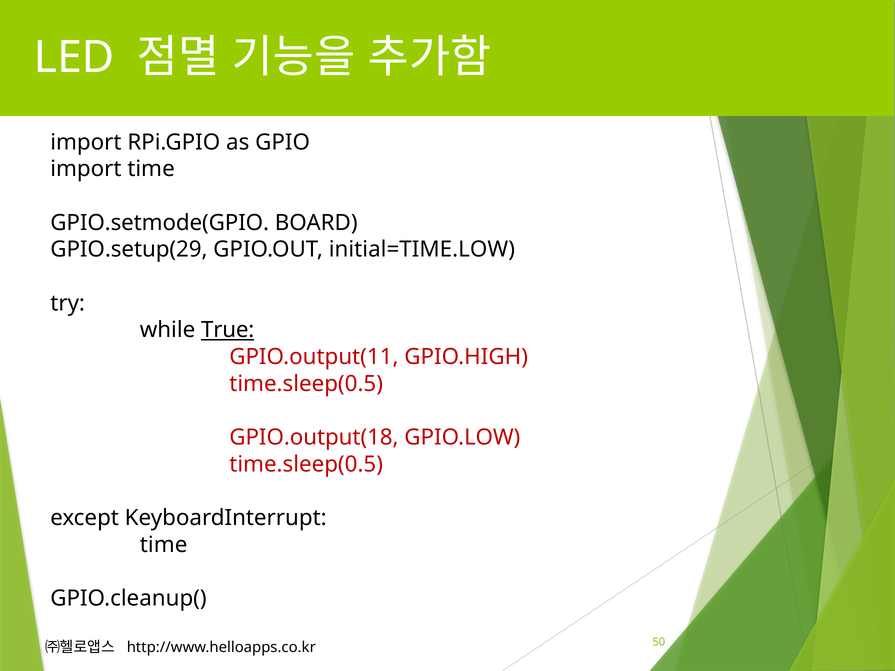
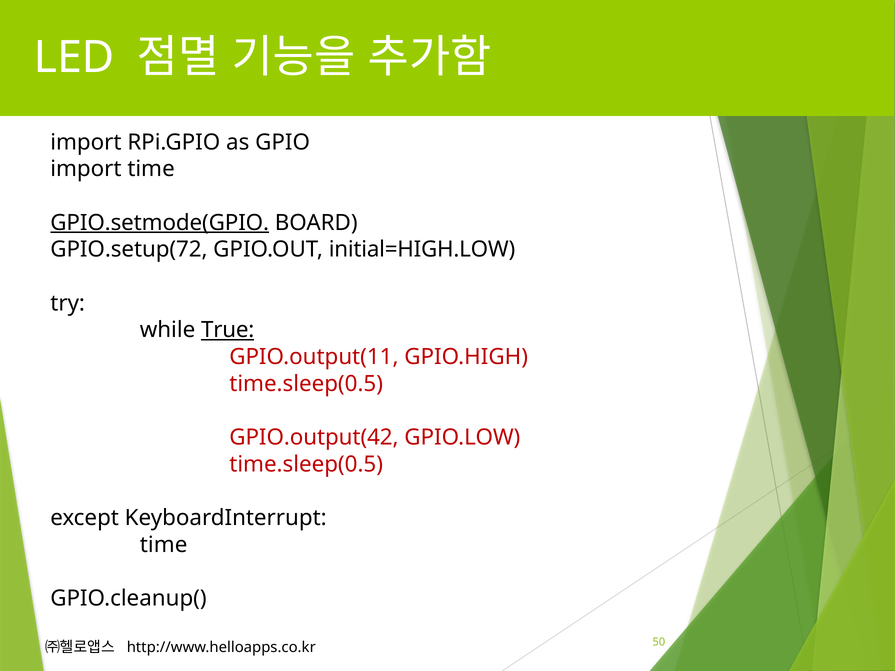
GPIO.setmode(GPIO underline: none -> present (160, 223)
GPIO.setup(29: GPIO.setup(29 -> GPIO.setup(72 (129, 250)
initial=TIME.LOW: initial=TIME.LOW -> initial=HIGH.LOW (422, 250)
GPIO.output(18: GPIO.output(18 -> GPIO.output(42 (314, 438)
